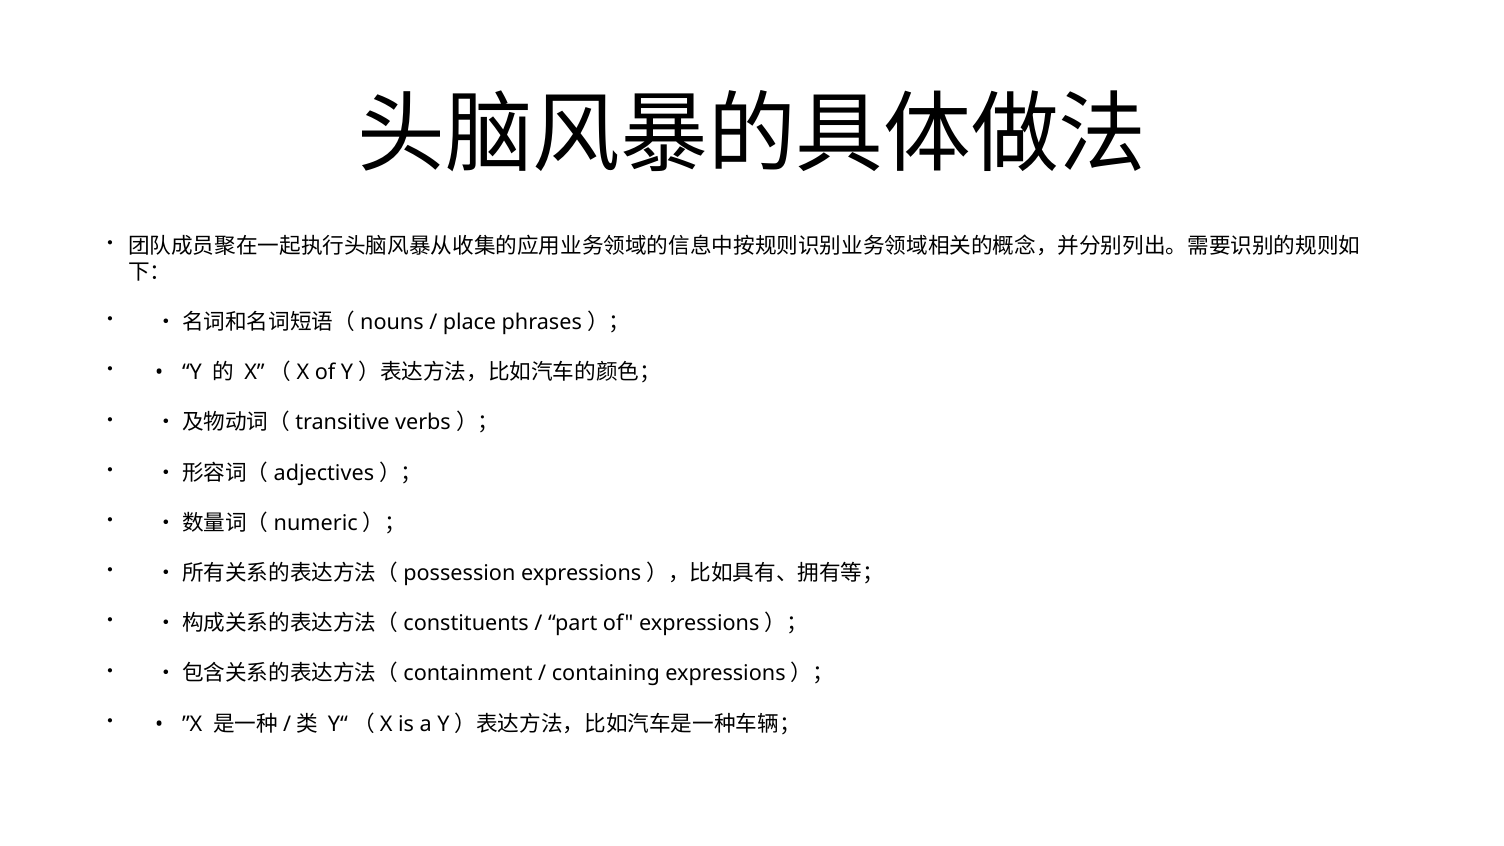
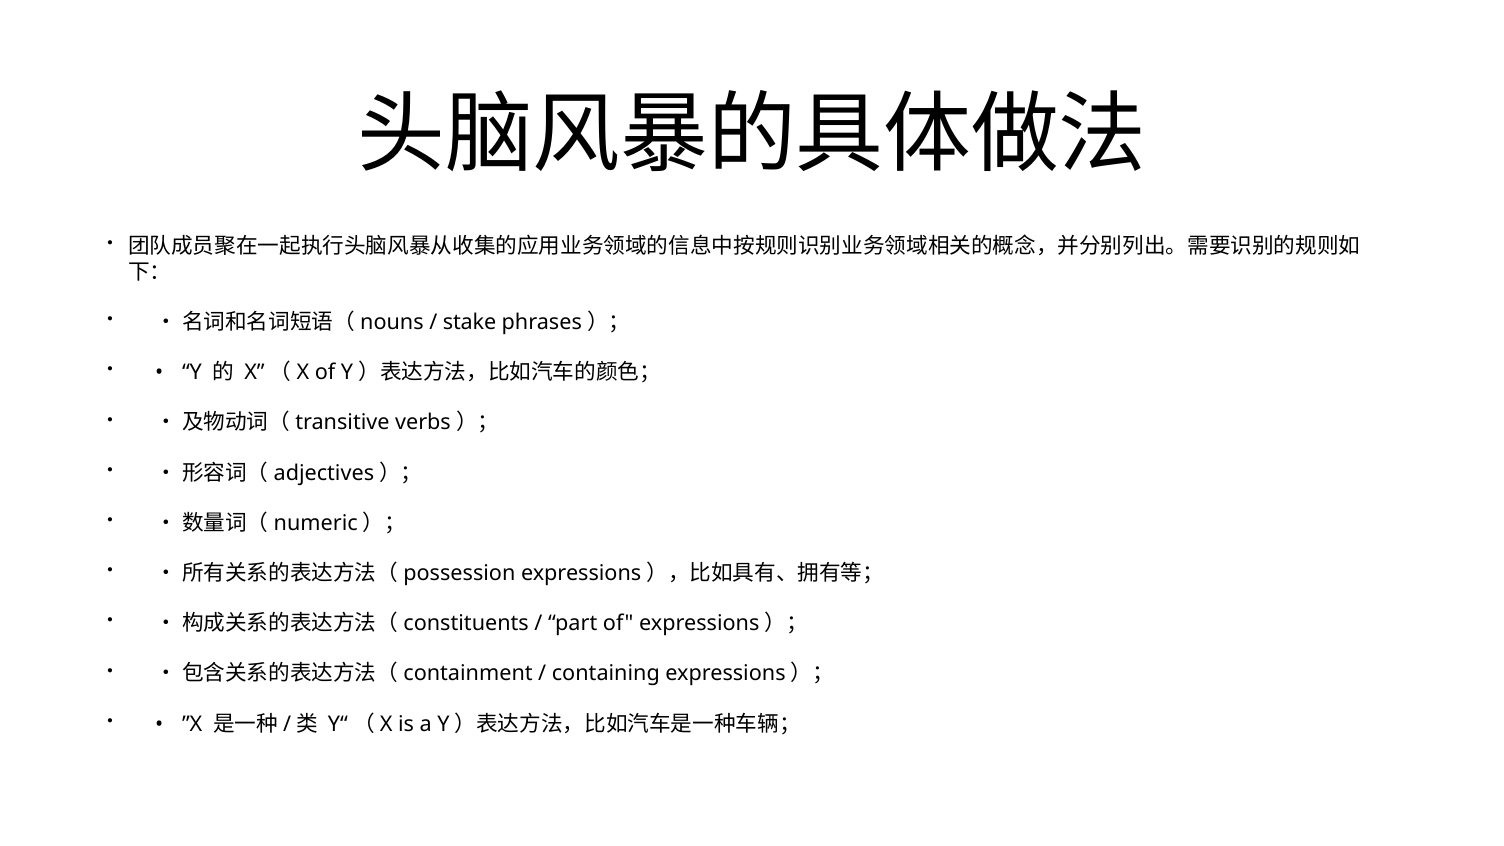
place: place -> stake (470, 322)
